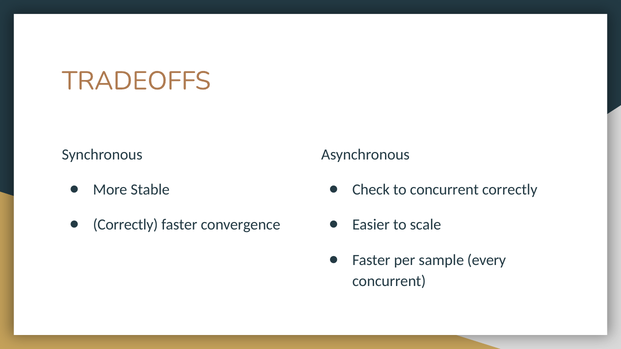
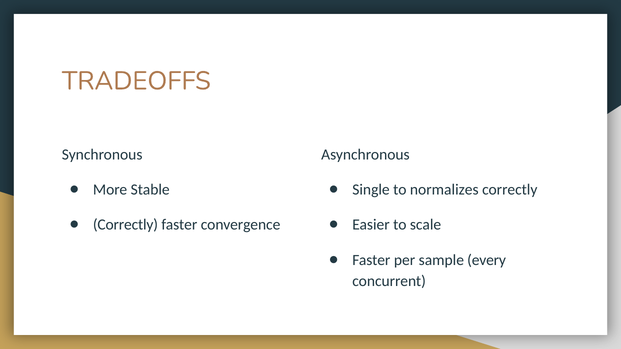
Check: Check -> Single (371, 190)
to concurrent: concurrent -> normalizes (444, 190)
